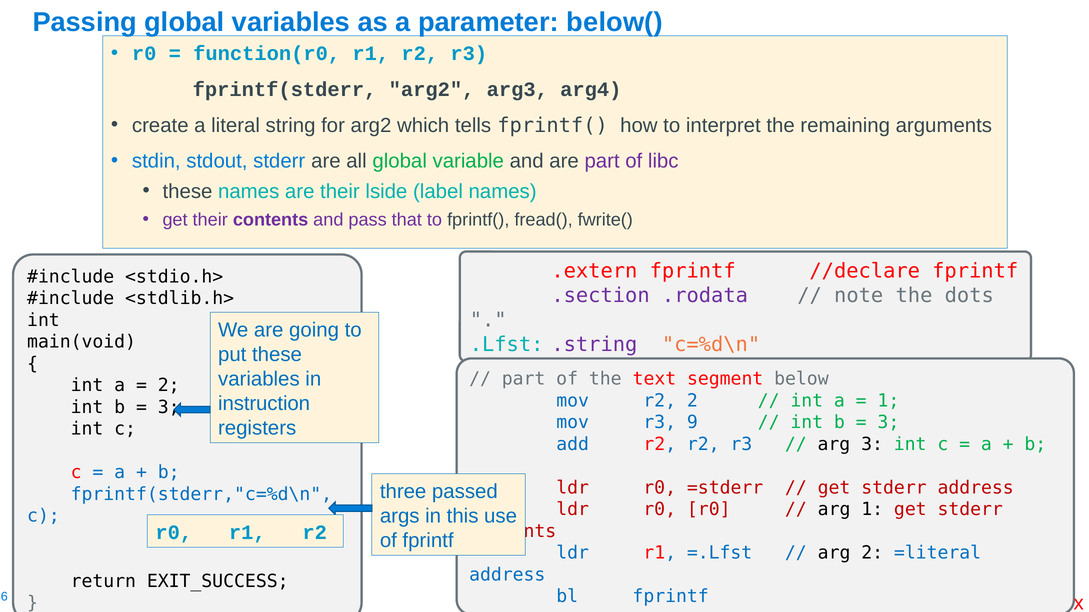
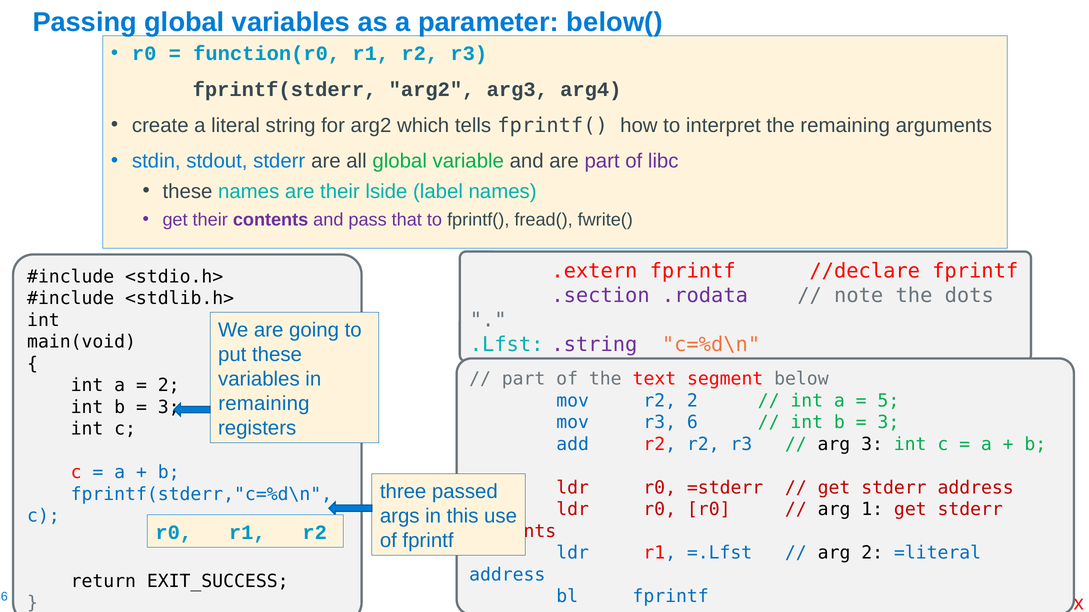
1: 1 -> 5 (888, 401)
instruction: instruction -> remaining (264, 404)
9: 9 -> 6 (692, 423)
